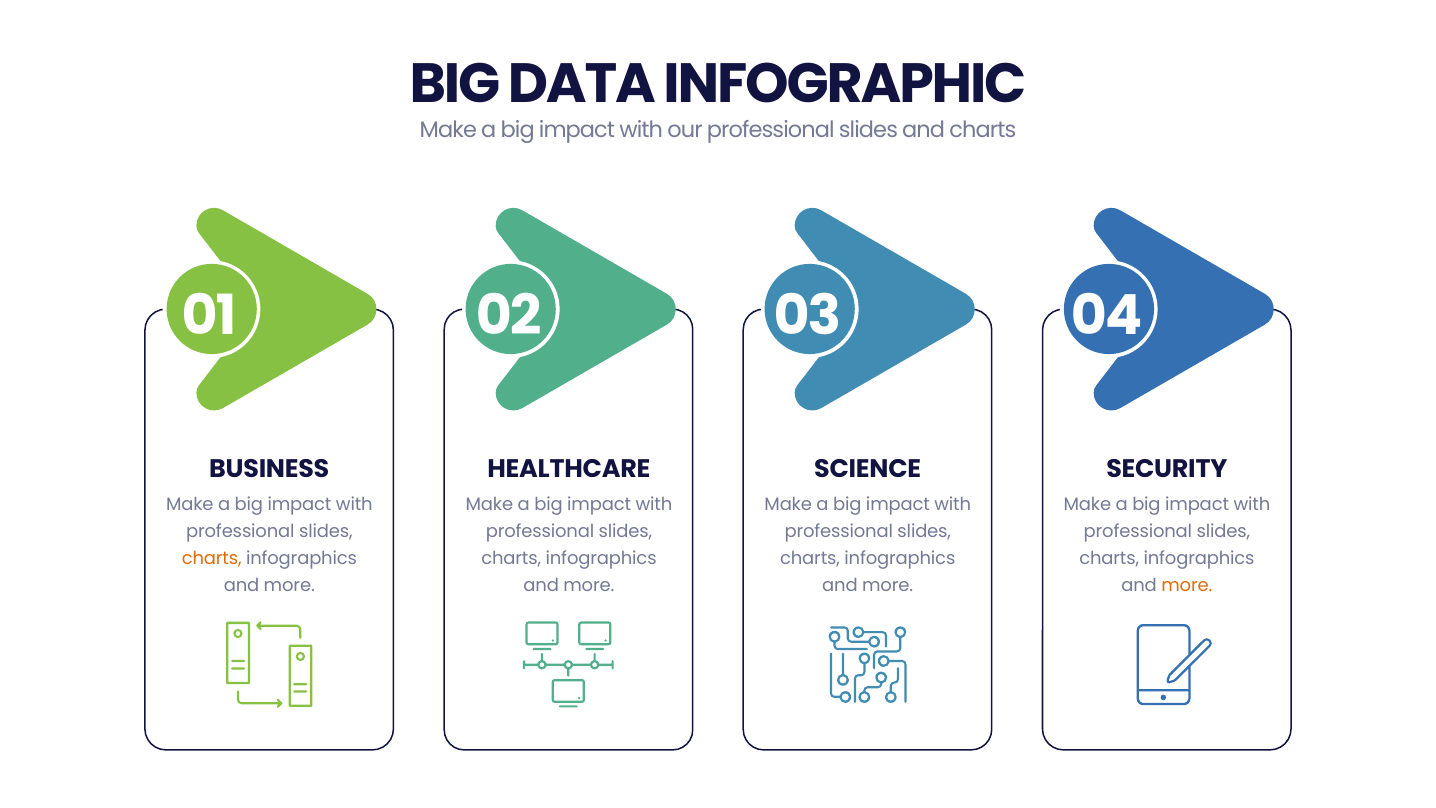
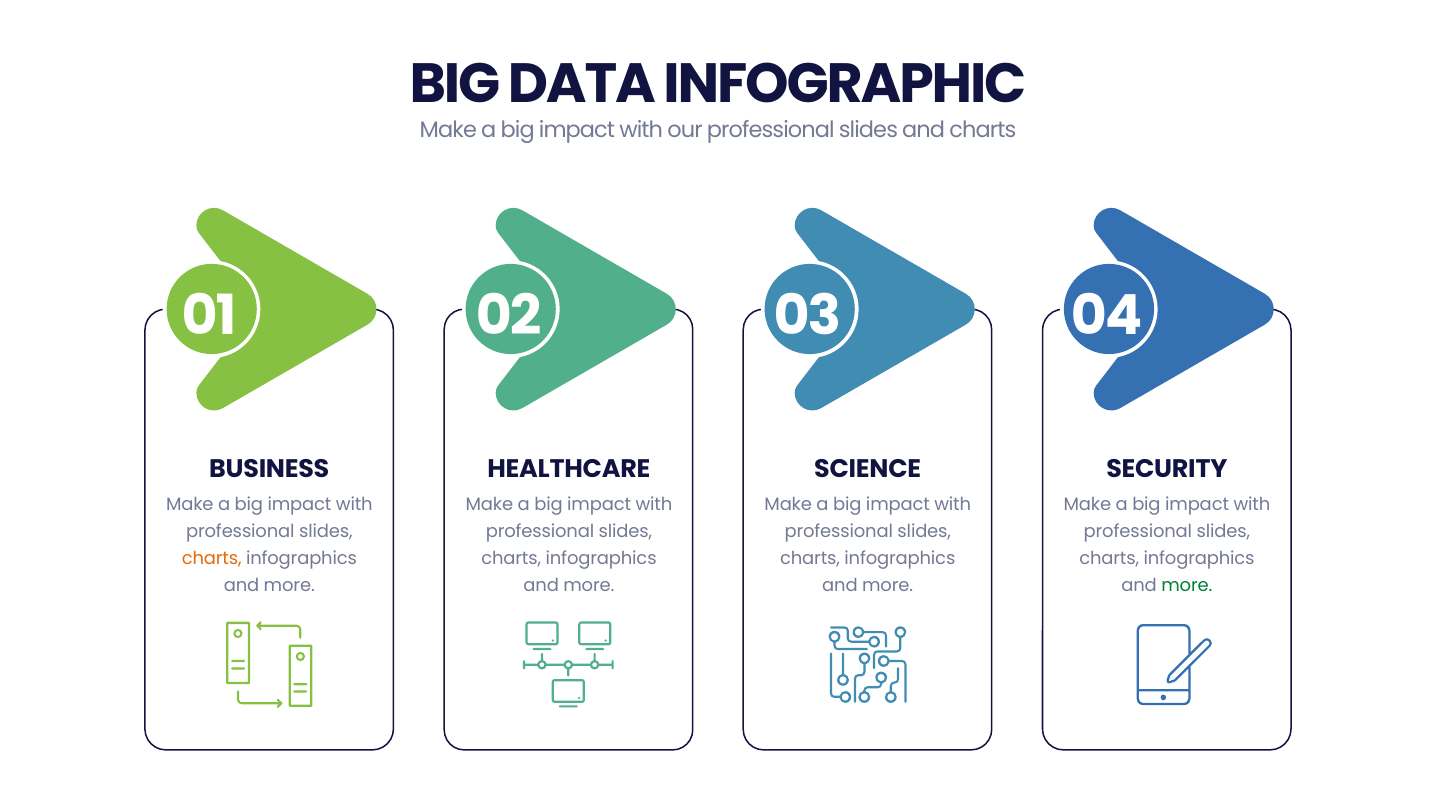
more colour: orange -> green (1187, 586)
